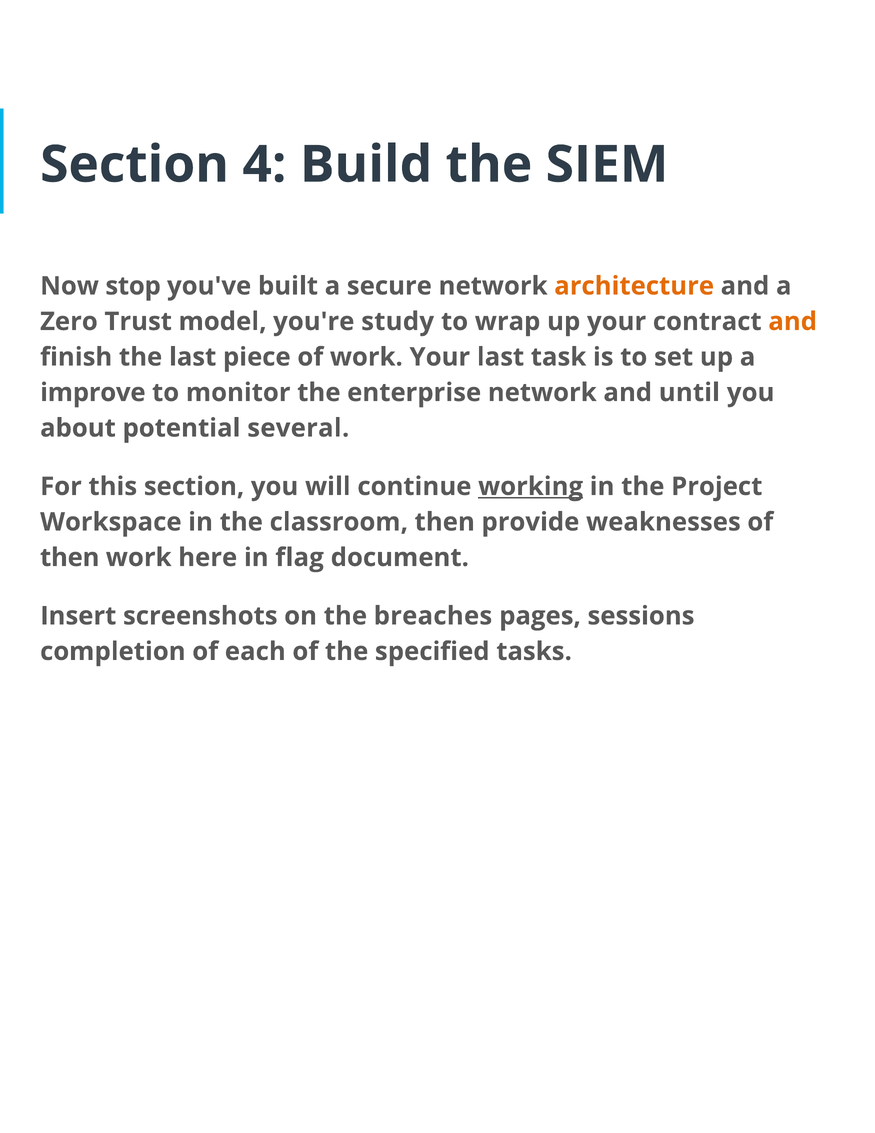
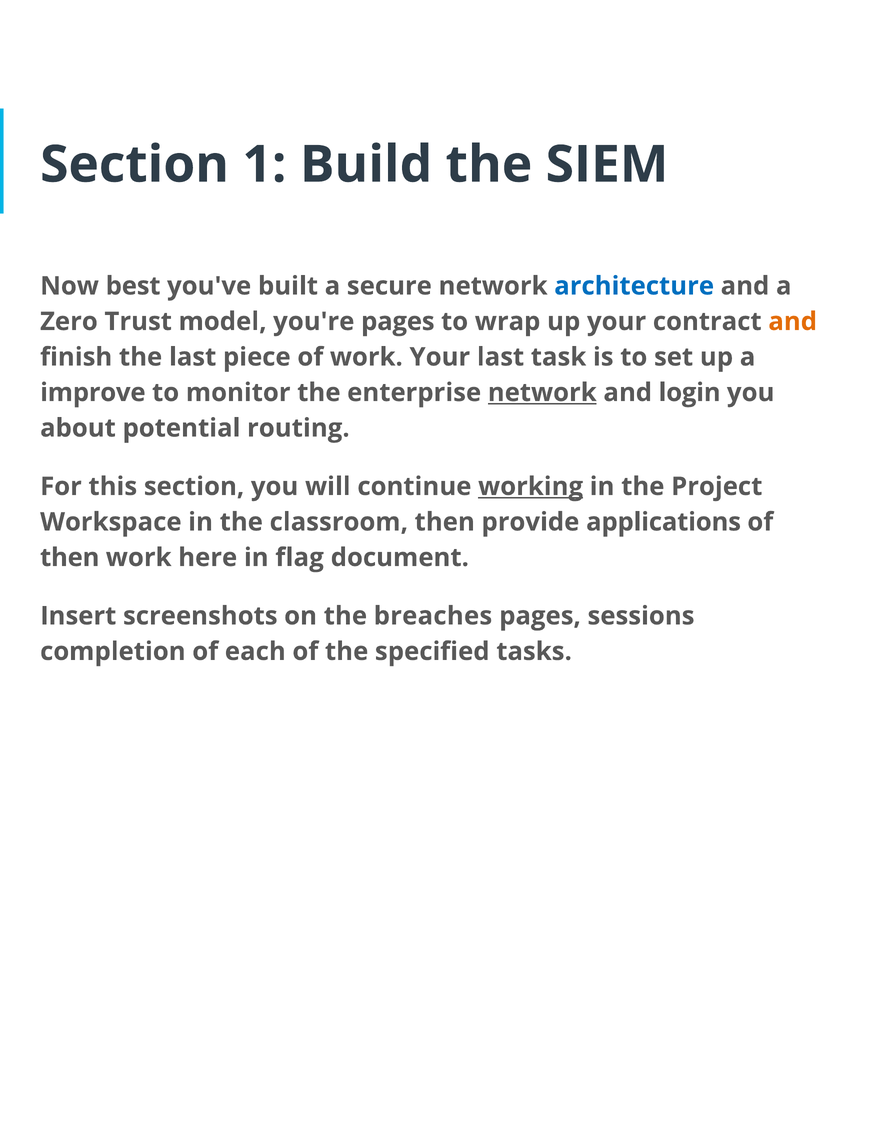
4: 4 -> 1 (264, 165)
stop: stop -> best (133, 286)
architecture colour: orange -> blue (634, 286)
you're study: study -> pages (398, 321)
network underline: none -> present (542, 392)
until: until -> login (690, 392)
several: several -> routing (298, 428)
weaknesses: weaknesses -> applications (664, 522)
